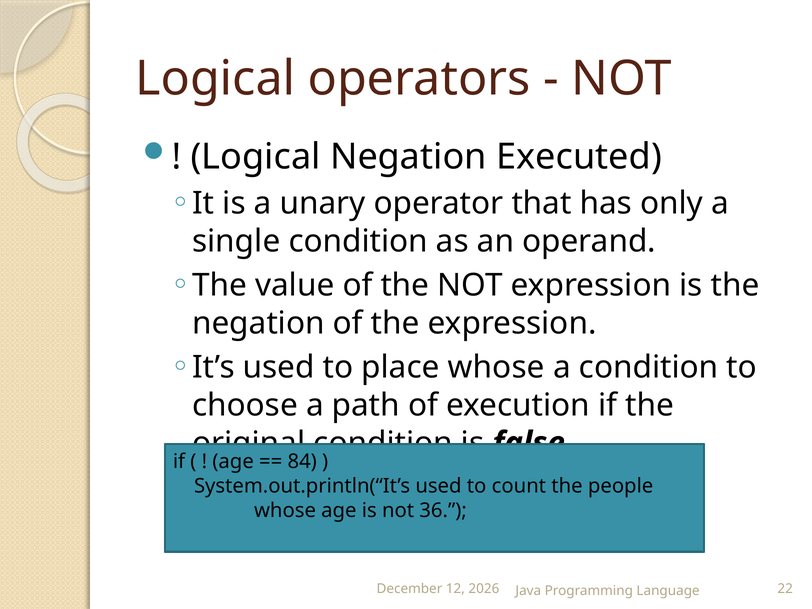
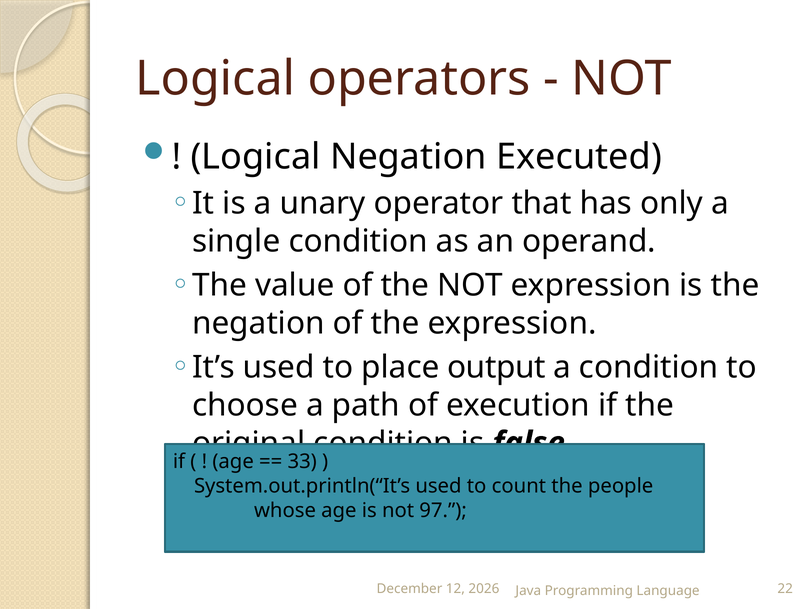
place whose: whose -> output (496, 367)
84: 84 -> 33 (302, 462)
36: 36 -> 97 (443, 510)
